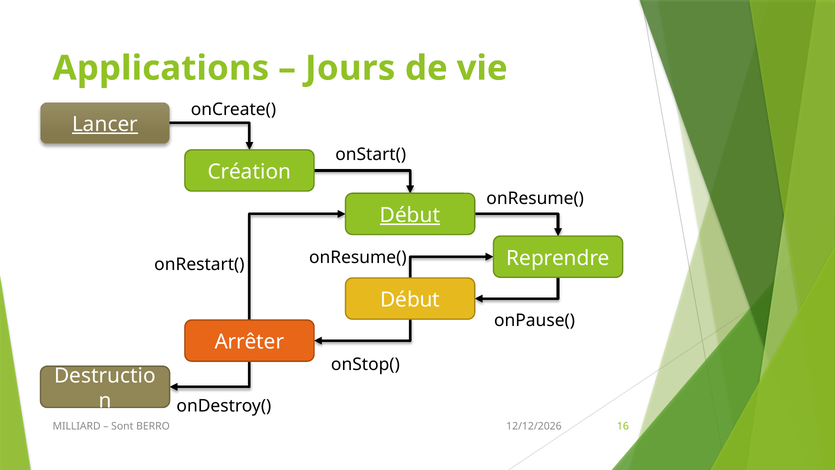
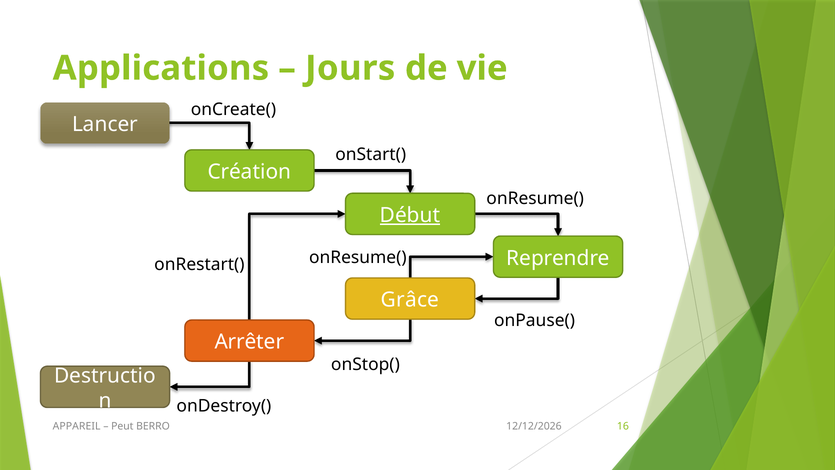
Lancer underline: present -> none (105, 124)
Début: Début -> Grâce (410, 300)
MILLIARD: MILLIARD -> APPAREIL (77, 426)
Sont: Sont -> Peut (122, 426)
